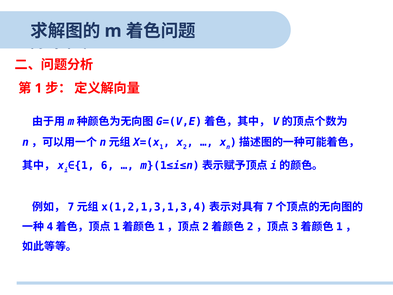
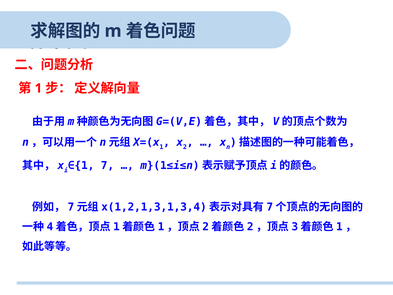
6: 6 -> 7 (107, 165)
